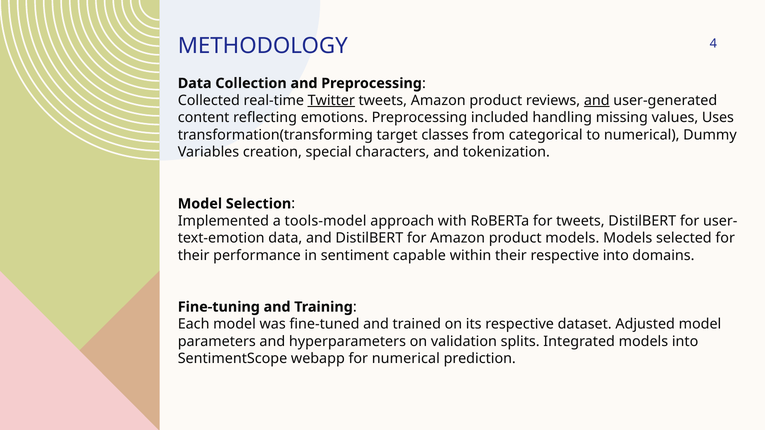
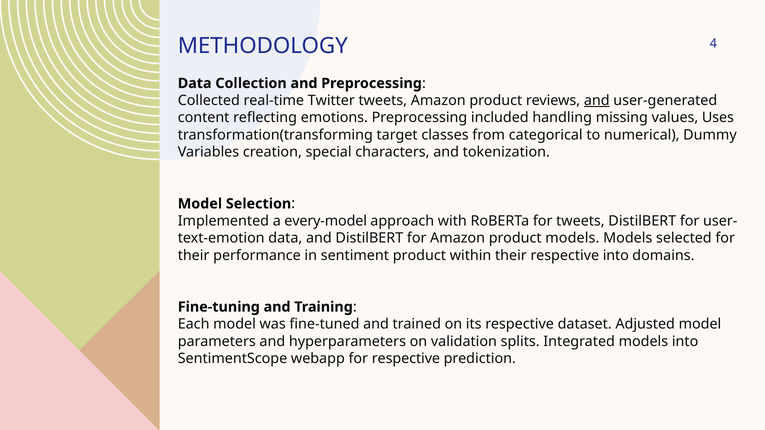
Twitter underline: present -> none (331, 101)
tools-model: tools-model -> every-model (326, 221)
sentiment capable: capable -> product (419, 255)
for numerical: numerical -> respective (406, 359)
